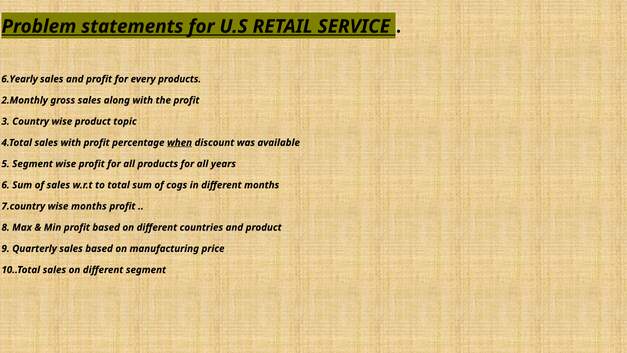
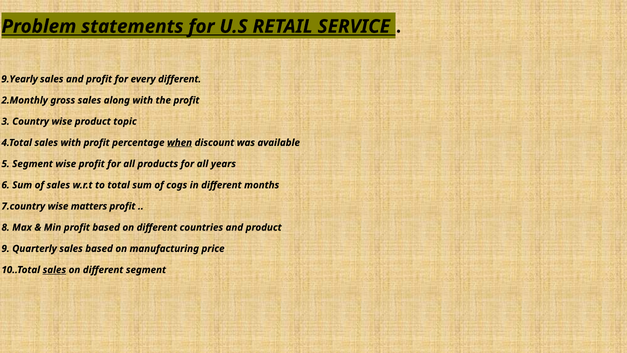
6.Yearly: 6.Yearly -> 9.Yearly (20, 79)
every products: products -> different (180, 79)
wise months: months -> matters (89, 206)
sales underline: none -> present (54, 270)
